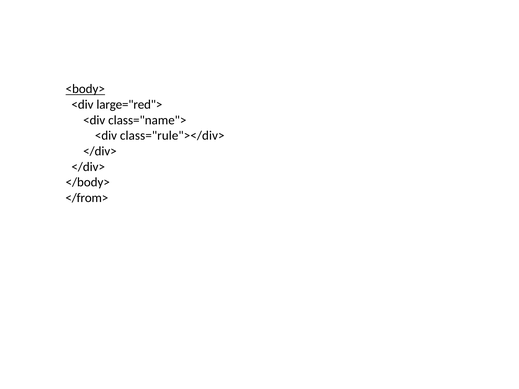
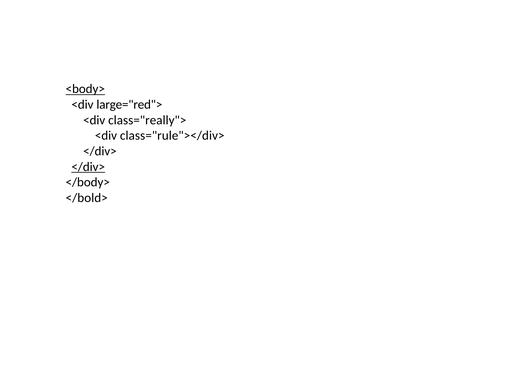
class="name">: class="name"> -> class="really"> (147, 120)
</div> underline: none -> present (88, 167)
</from>: </from> -> </bold> (87, 198)
